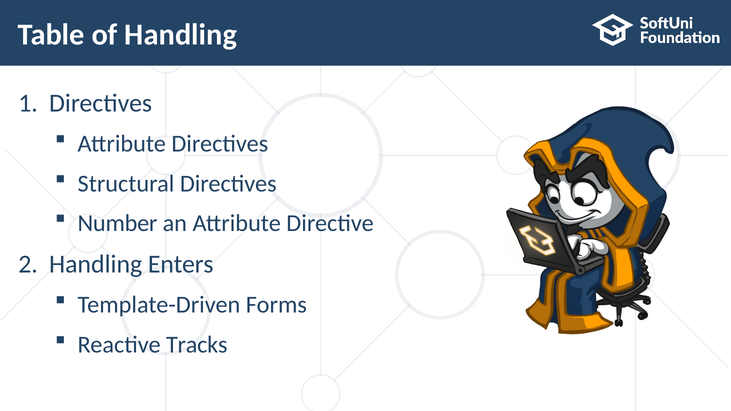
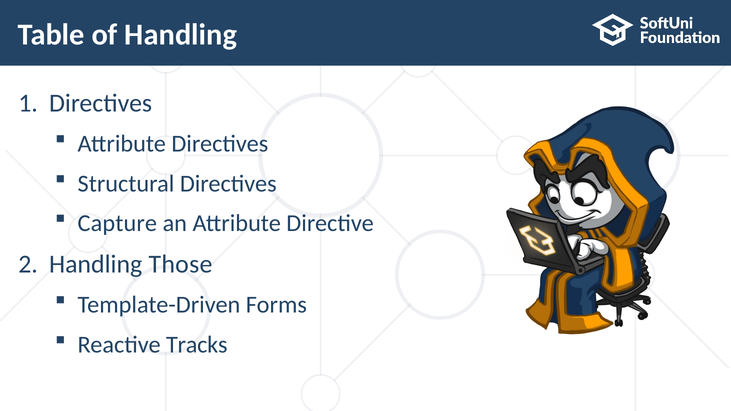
Number: Number -> Capture (117, 223)
Enters: Enters -> Those (180, 264)
